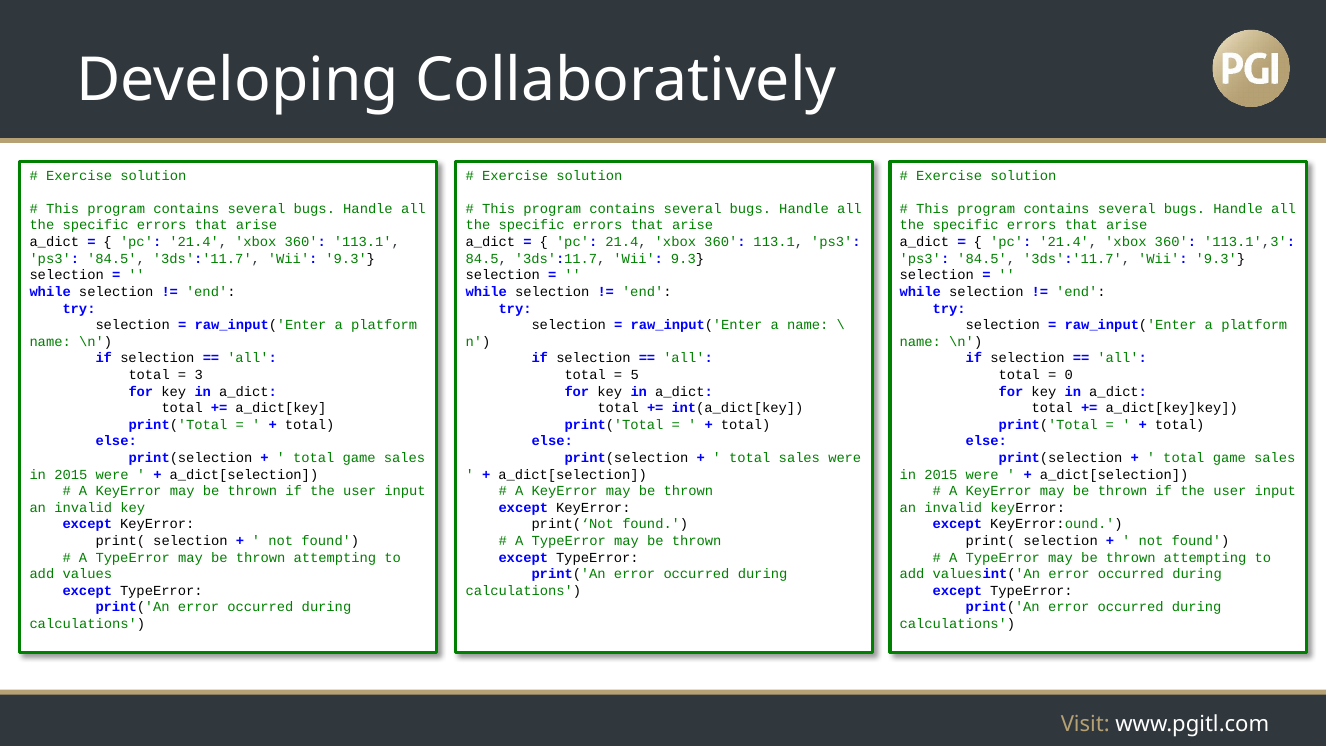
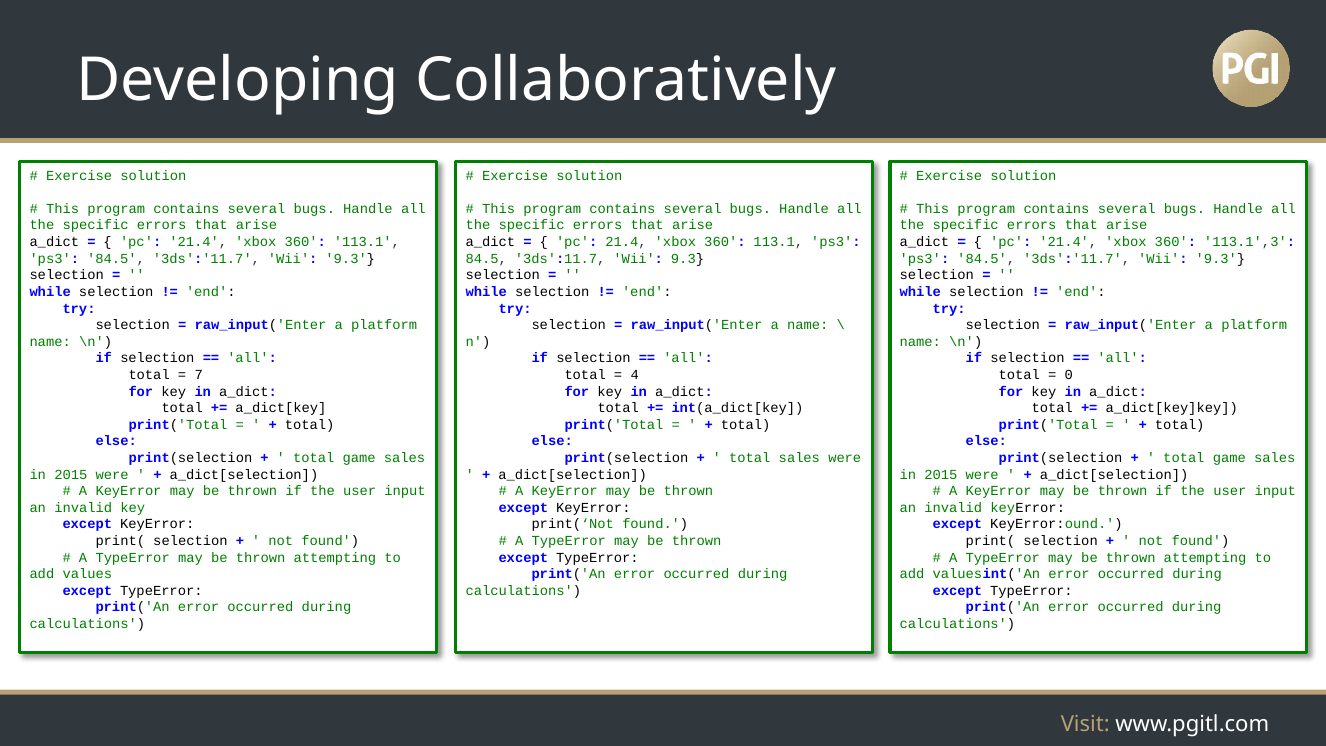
3: 3 -> 7 (199, 375)
5: 5 -> 4 (635, 375)
